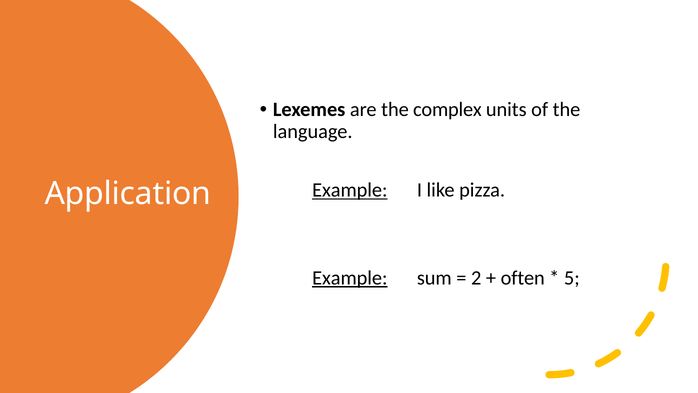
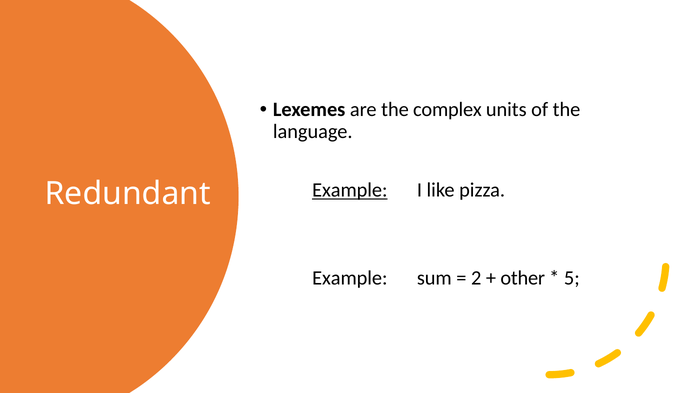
Application: Application -> Redundant (128, 194)
Example underline: present -> none (350, 278)
often: often -> other (523, 278)
